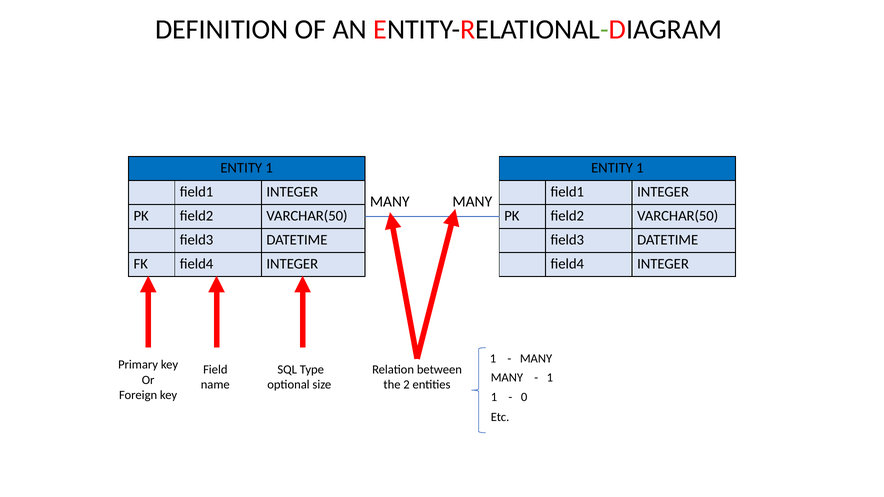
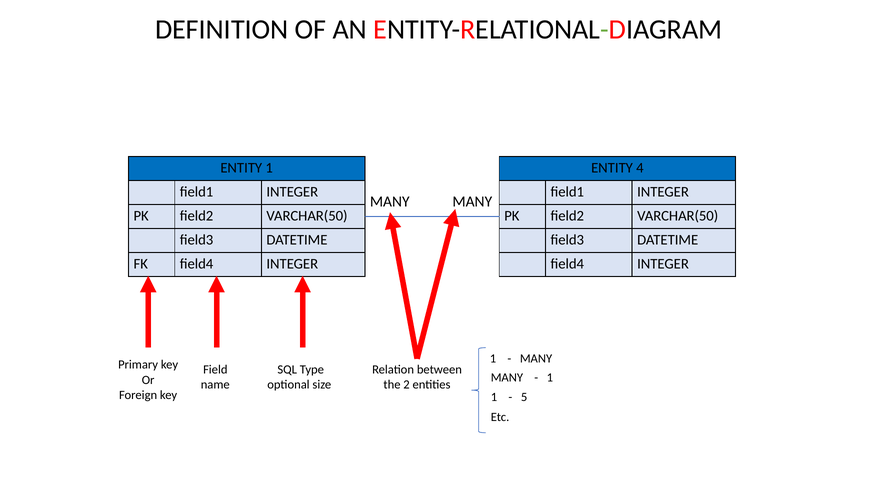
1: 1 -> 4 (640, 168)
0: 0 -> 5 (524, 397)
